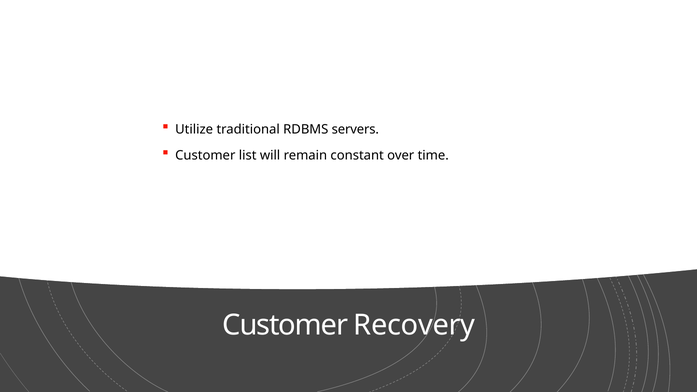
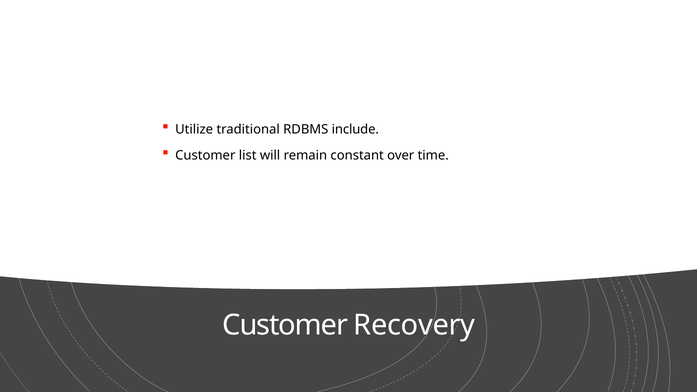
servers: servers -> include (355, 129)
